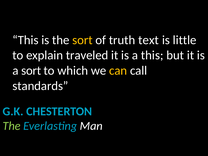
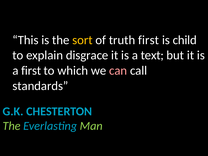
truth text: text -> first (149, 40)
little: little -> child (185, 40)
traveled: traveled -> disgrace (87, 55)
a this: this -> text (152, 55)
a sort: sort -> first (31, 71)
can colour: yellow -> pink (118, 71)
Man colour: white -> light green (91, 126)
